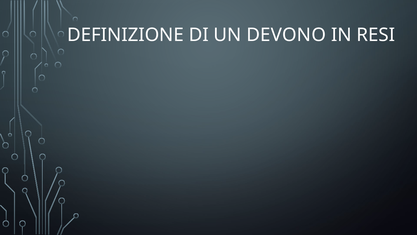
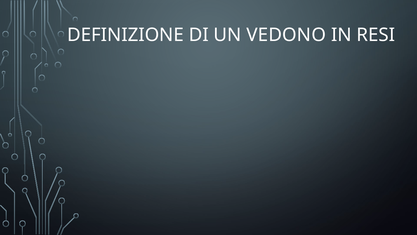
DEVONO: DEVONO -> VEDONO (286, 35)
